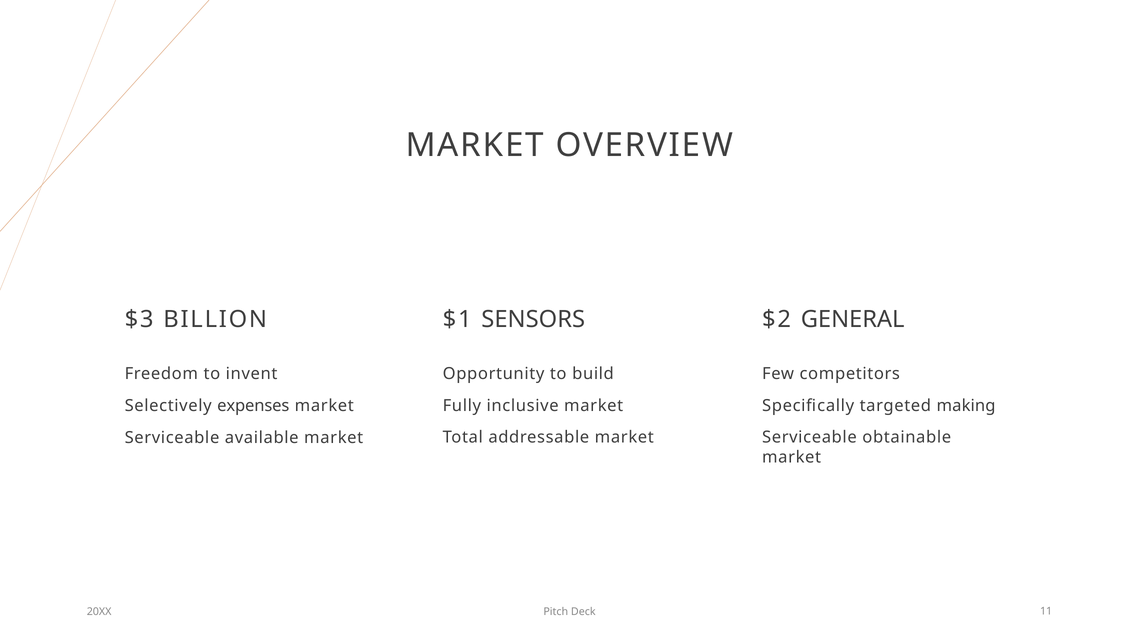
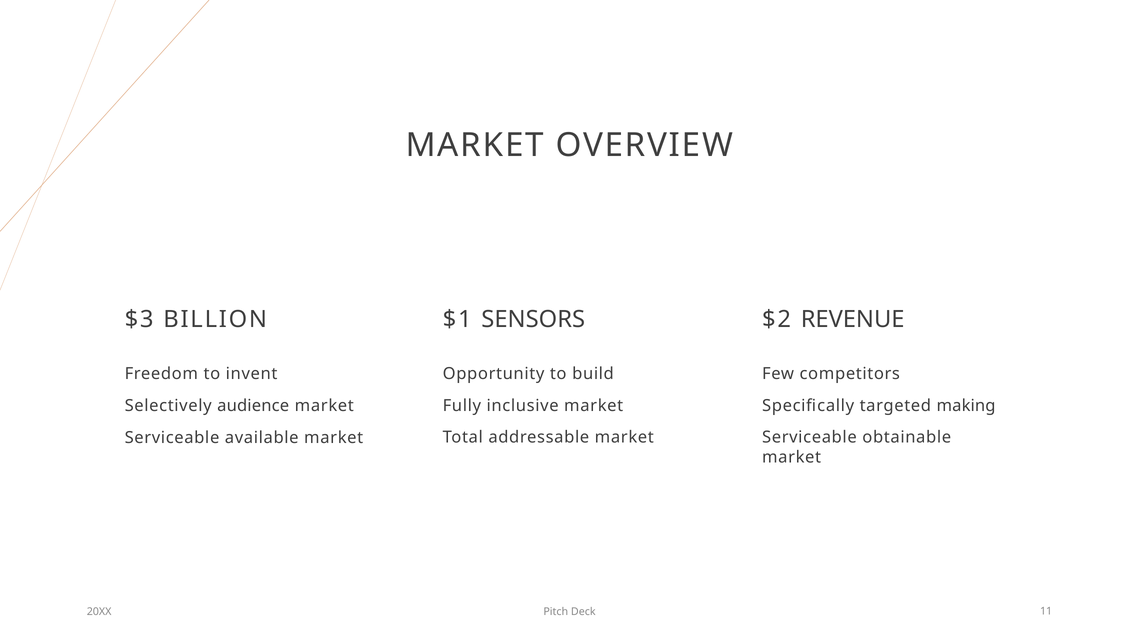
GENERAL: GENERAL -> REVENUE (853, 319)
expenses: expenses -> audience (253, 406)
